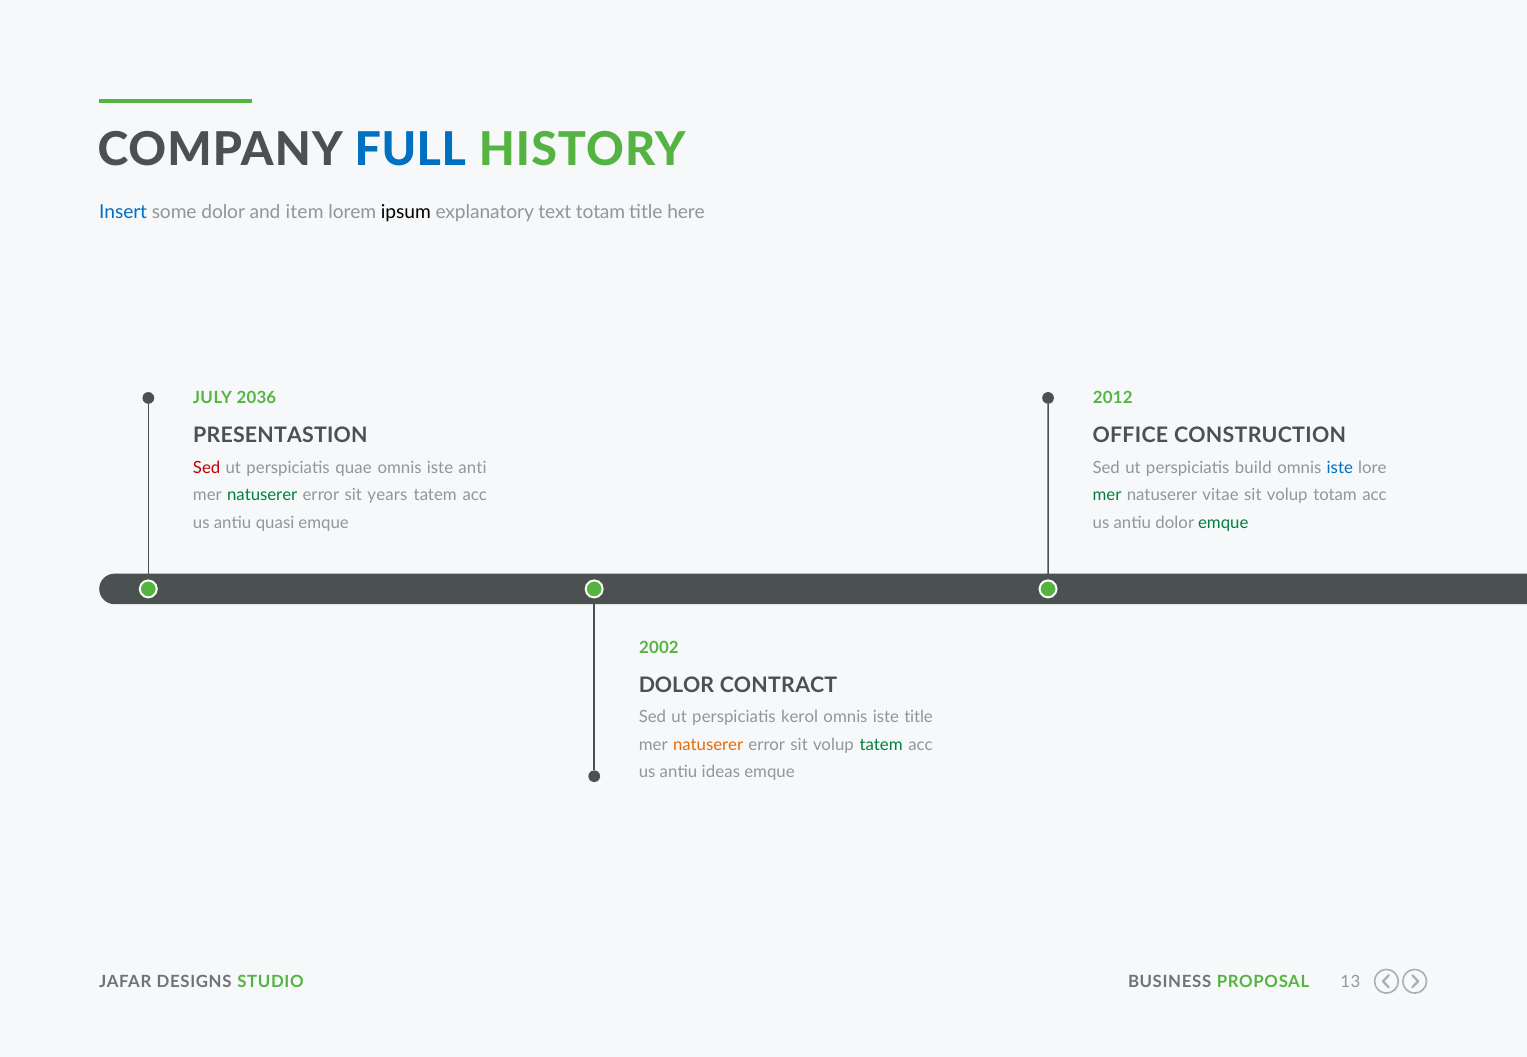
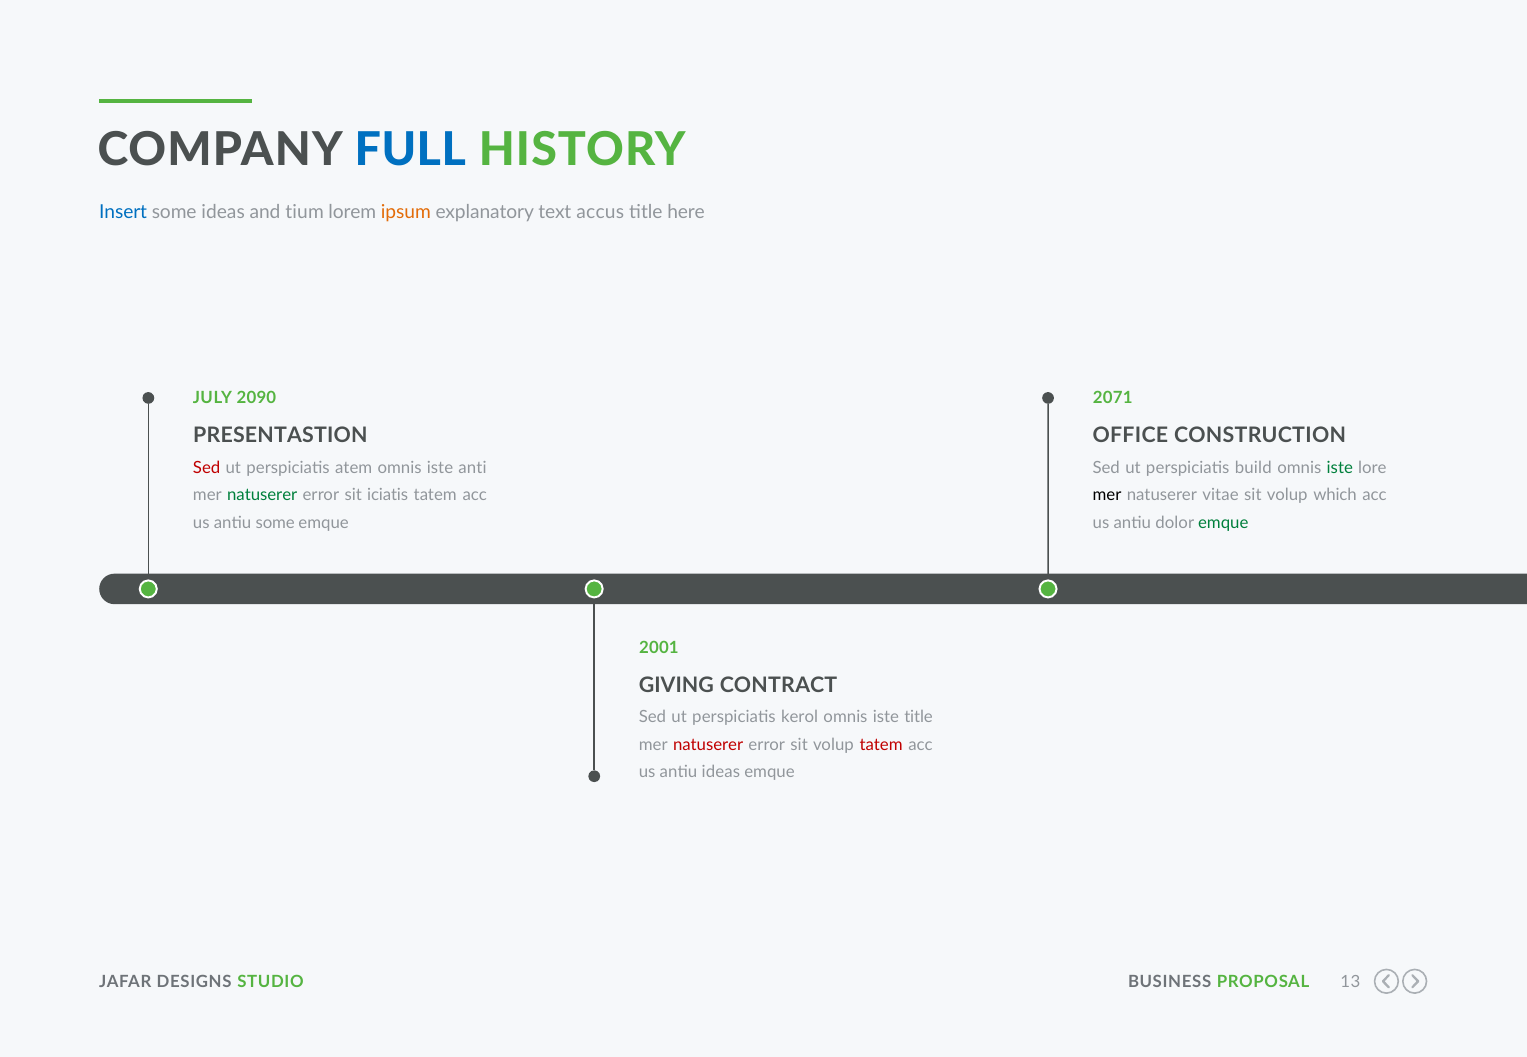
some dolor: dolor -> ideas (223, 212)
item: item -> tium (305, 212)
ipsum colour: black -> orange (406, 212)
text totam: totam -> accus (600, 212)
2036: 2036 -> 2090 (256, 398)
2012: 2012 -> 2071 (1113, 398)
quae: quae -> atem (354, 468)
iste colour: blue -> green (1340, 468)
years: years -> iciatis (388, 495)
mer colour: green -> black (1107, 495)
volup totam: totam -> which (1335, 495)
antiu quasi: quasi -> some (275, 523)
2002: 2002 -> 2001 (659, 648)
DOLOR: DOLOR -> GIVING (676, 686)
natuserer colour: orange -> red (708, 745)
tatem colour: green -> red (881, 745)
